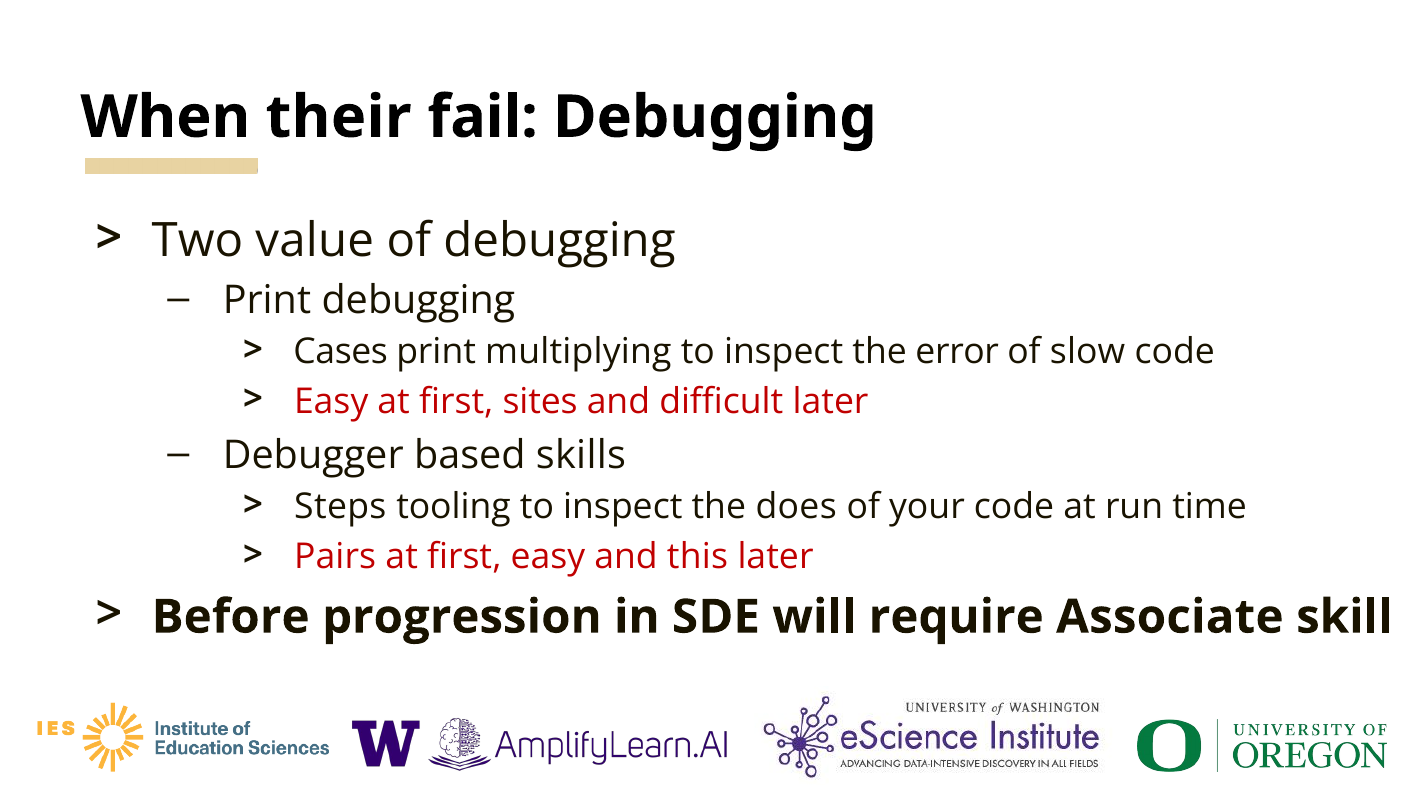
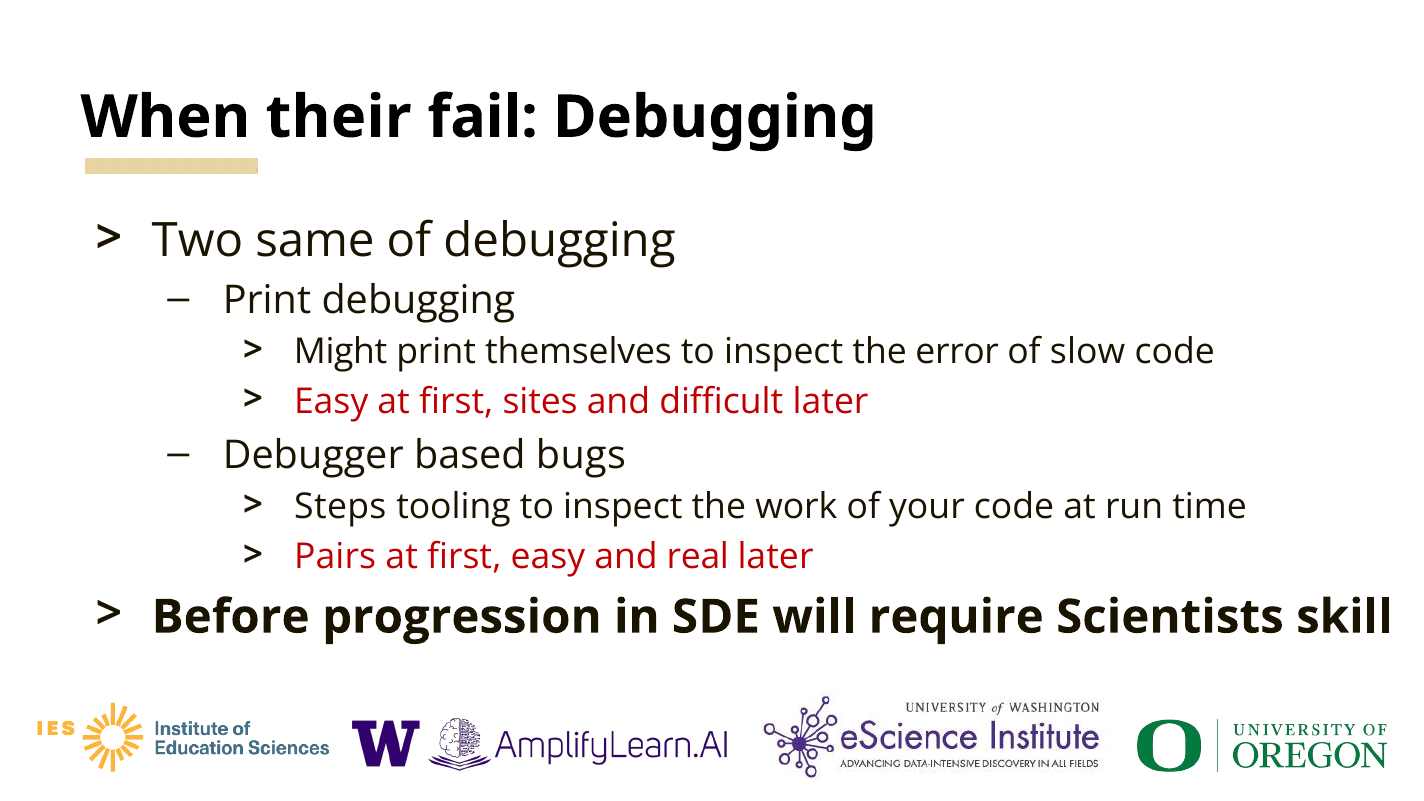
value: value -> same (315, 240)
Cases: Cases -> Might (341, 352)
multiplying: multiplying -> themselves (578, 352)
skills: skills -> bugs (581, 455)
does: does -> work (796, 507)
this: this -> real (698, 557)
Associate: Associate -> Scientists (1170, 617)
